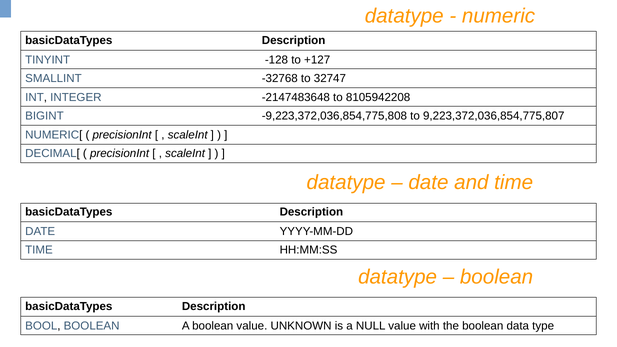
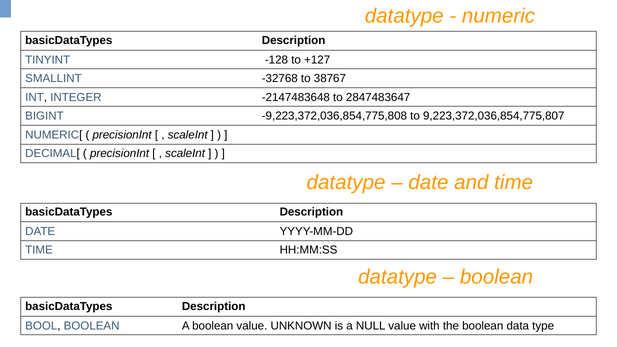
32747: 32747 -> 38767 (330, 79)
8105942208: 8105942208 -> 2847483647 (378, 97)
